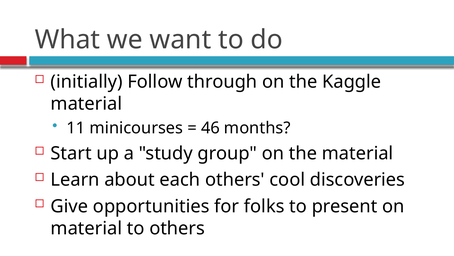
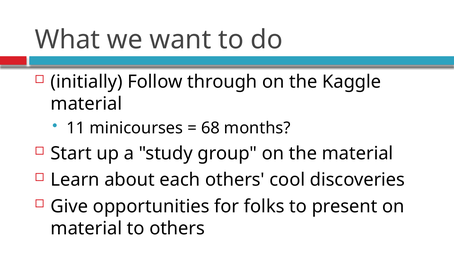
46: 46 -> 68 (210, 128)
